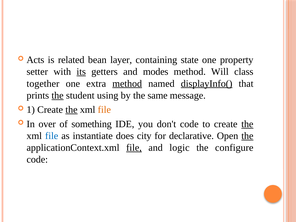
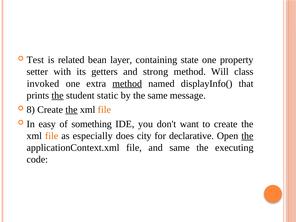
Acts: Acts -> Test (35, 60)
its underline: present -> none (81, 72)
modes: modes -> strong (156, 72)
together: together -> invoked (43, 84)
displayInfo( underline: present -> none (207, 84)
using: using -> static (108, 95)
1: 1 -> 8 (31, 110)
over: over -> easy (47, 124)
don't code: code -> want (189, 124)
the underline: present -> none (247, 124)
file colour: blue -> orange (52, 136)
instantiate: instantiate -> especially (93, 136)
file underline: present -> none (134, 148)
and logic: logic -> same (180, 148)
configure: configure -> executing (234, 148)
